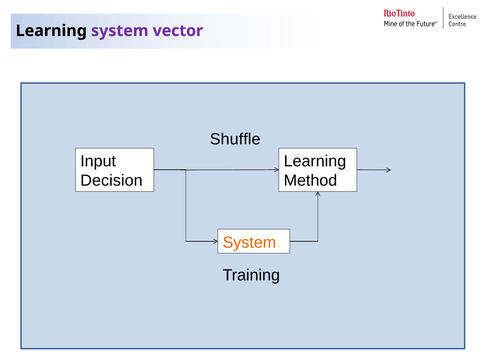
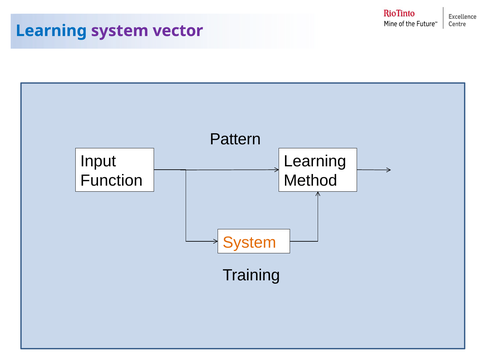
Learning colour: black -> blue (51, 31)
Shuffle: Shuffle -> Pattern (235, 139)
Decision: Decision -> Function (111, 180)
